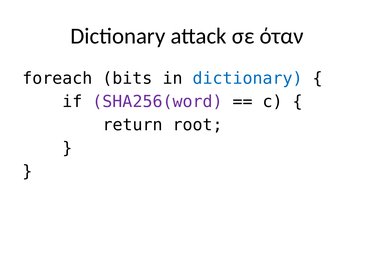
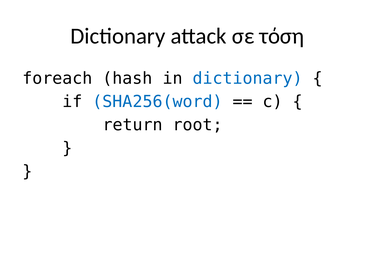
όταν: όταν -> τόση (282, 36)
bits: bits -> hash (127, 78)
SHA256(word colour: purple -> blue (158, 102)
